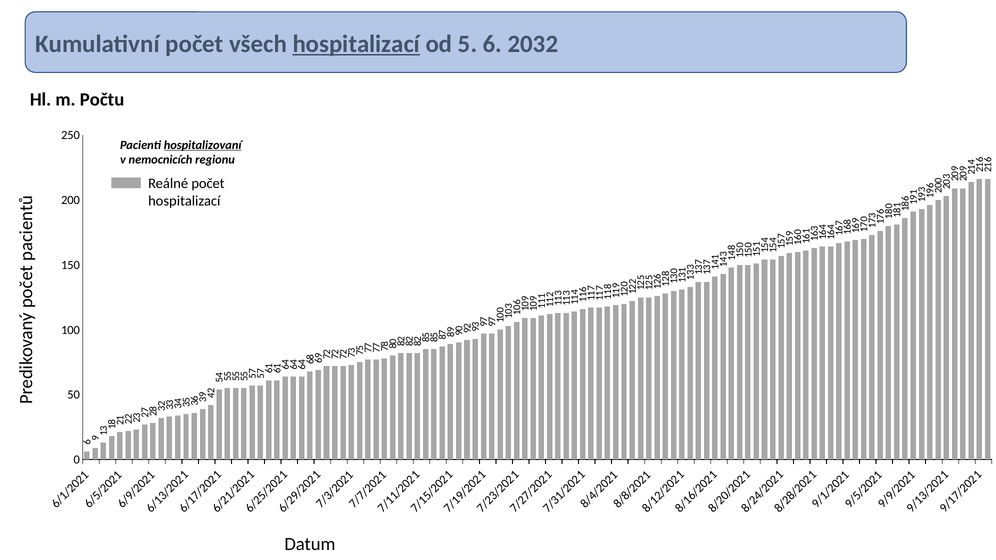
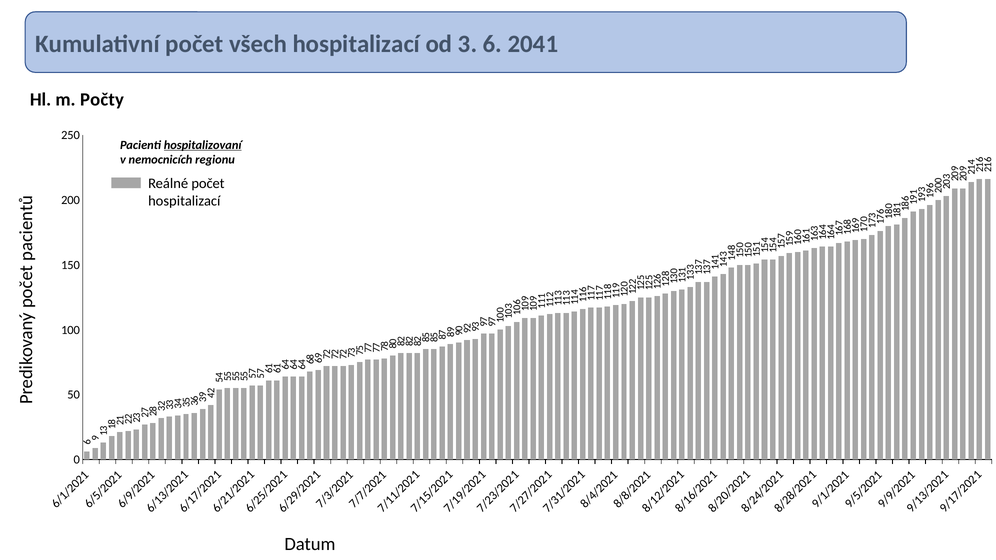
hospitalizací underline: present -> none (356, 44)
od 5: 5 -> 3 (468, 44)
2032: 2032 -> 2041 (533, 44)
Počtu: Počtu -> Počty (102, 99)
